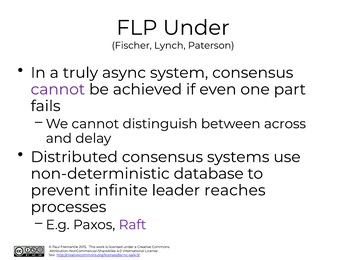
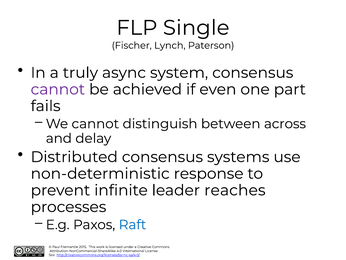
FLP Under: Under -> Single (196, 28)
database: database -> response (209, 173)
Raft colour: purple -> blue (133, 224)
